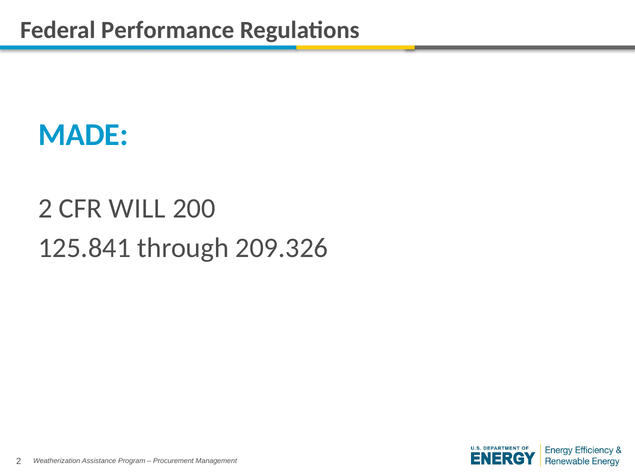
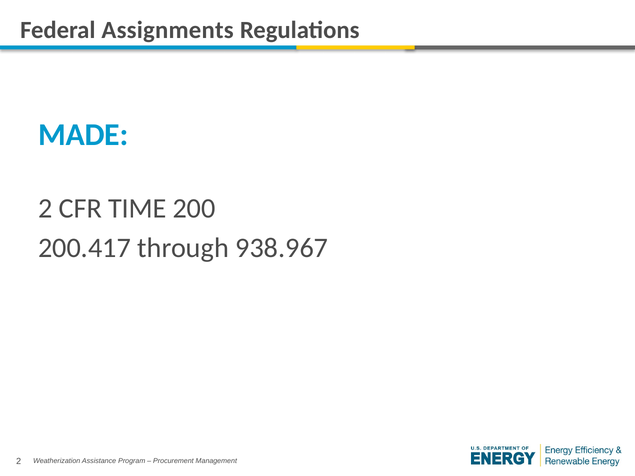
Performance: Performance -> Assignments (168, 30)
WILL: WILL -> TIME (137, 208)
125.841: 125.841 -> 200.417 (85, 248)
209.326: 209.326 -> 938.967 (282, 248)
